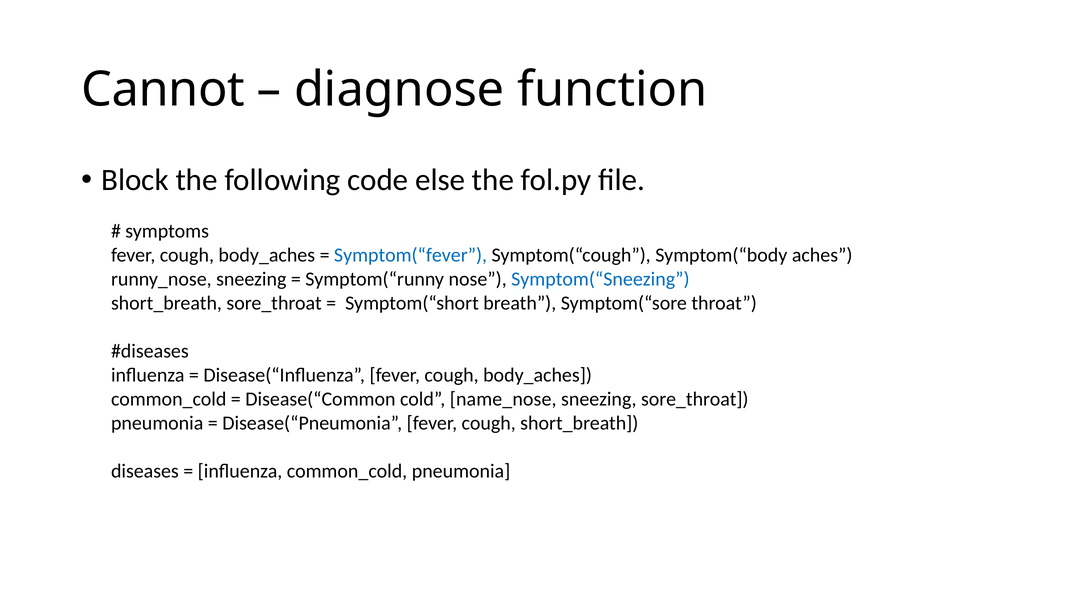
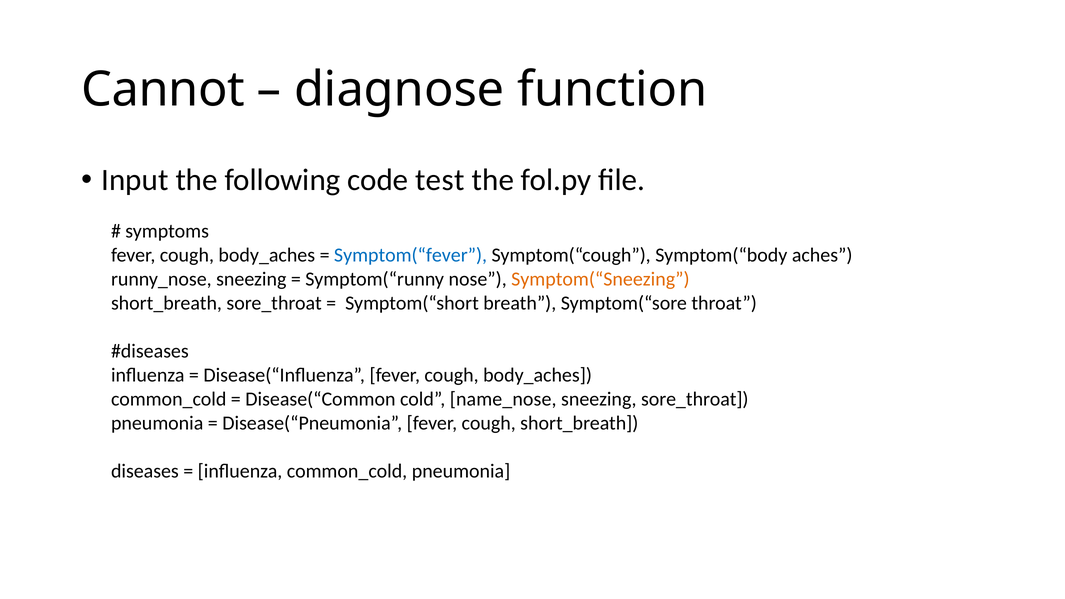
Block: Block -> Input (135, 180)
else: else -> test (440, 180)
Symptom(“Sneezing colour: blue -> orange (600, 279)
